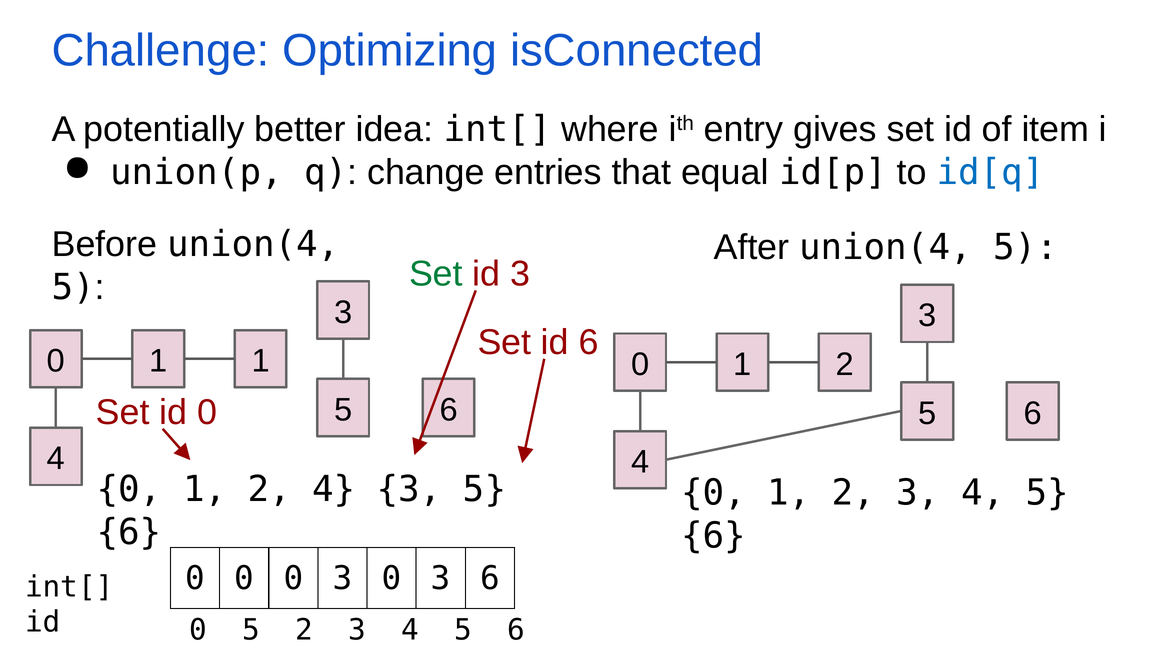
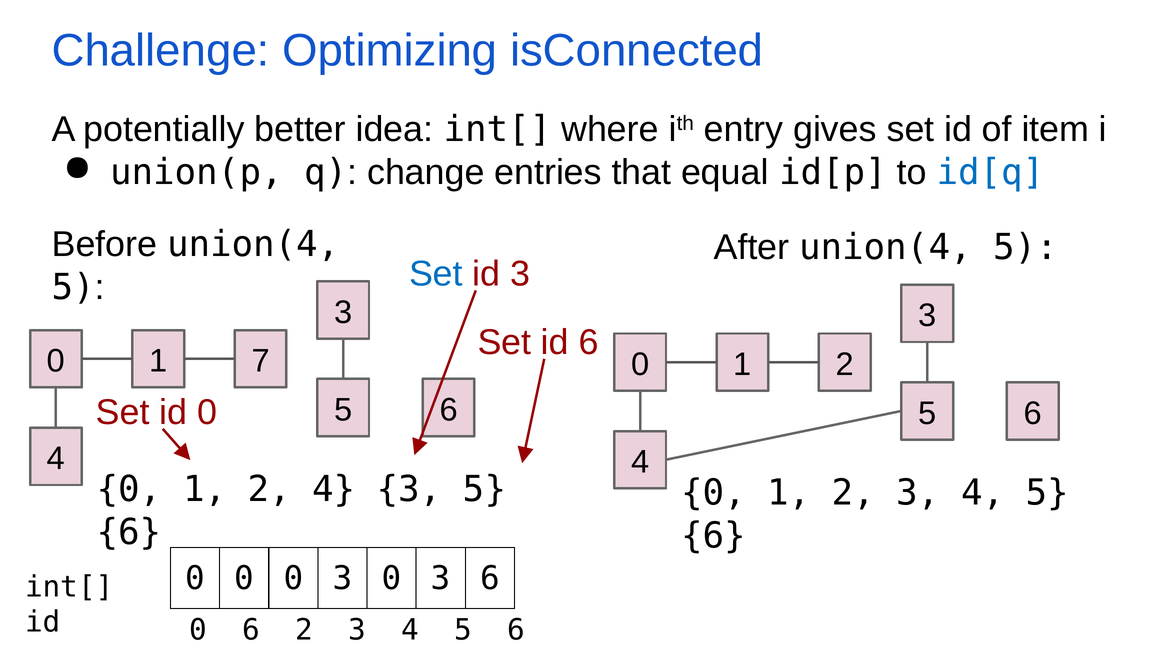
Set colour: green -> blue (436, 274)
1 1: 1 -> 7 (261, 361)
0 5: 5 -> 6 (251, 631)
